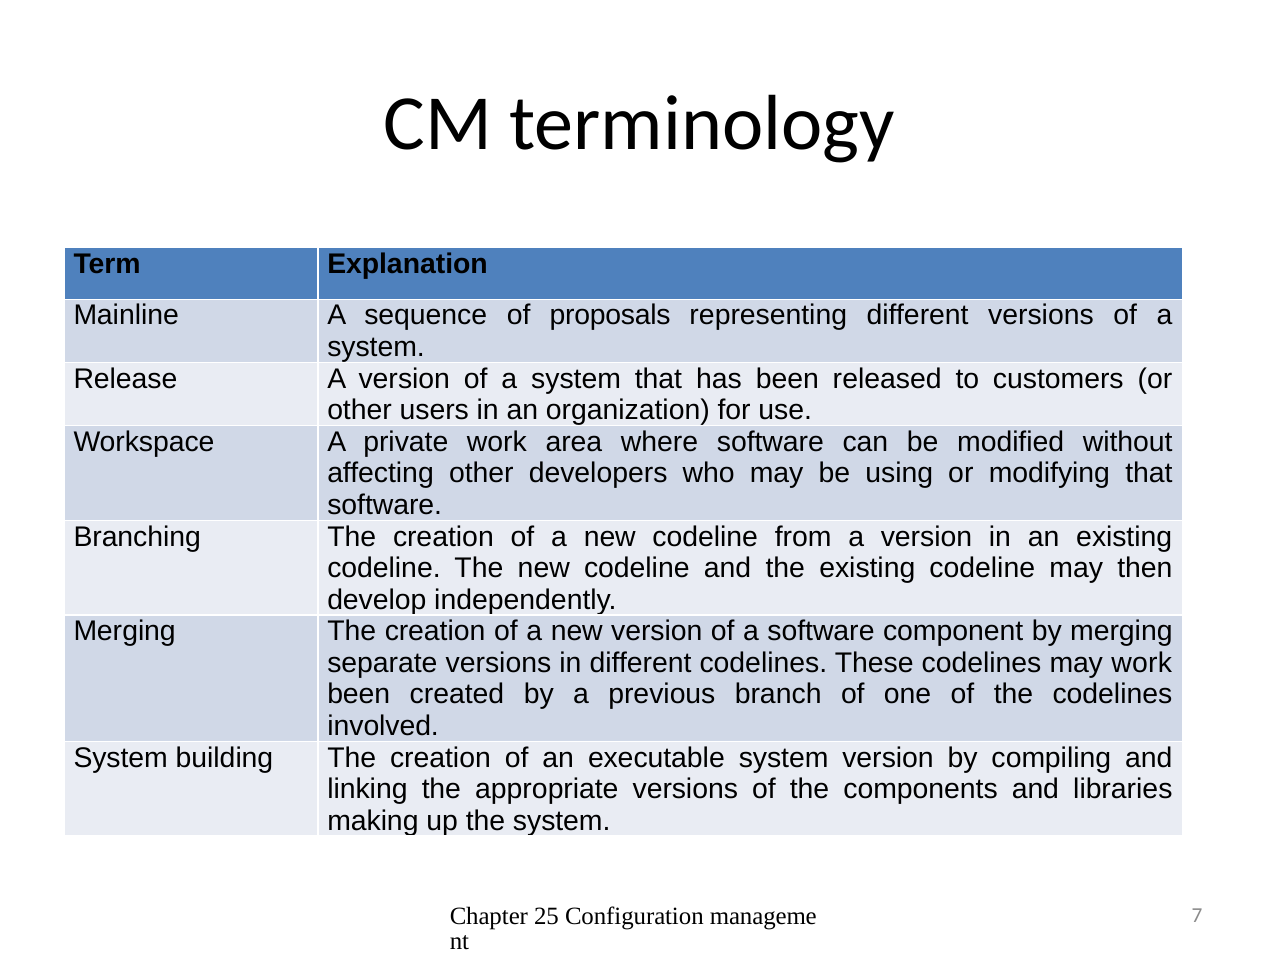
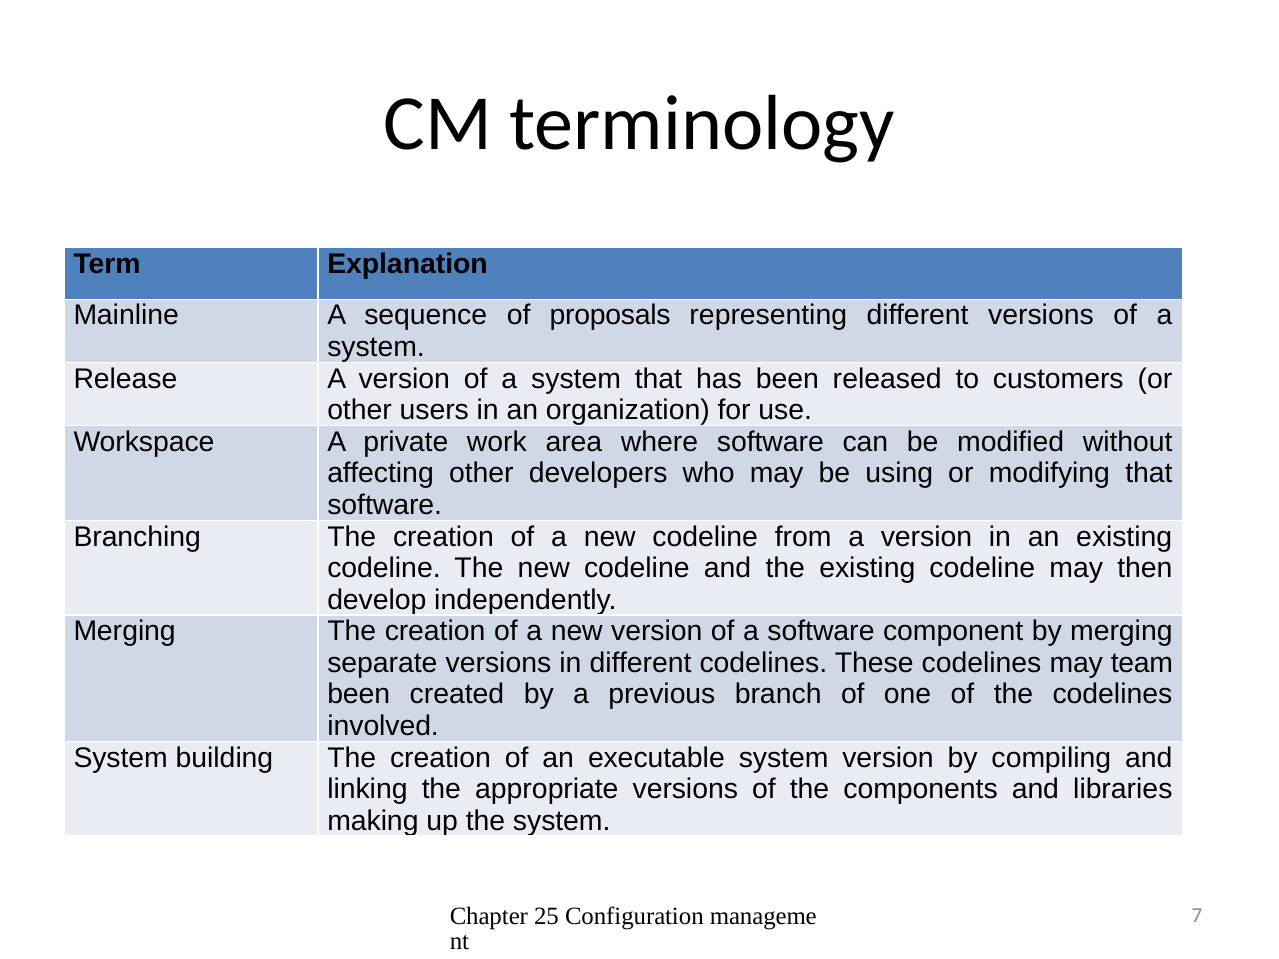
may work: work -> team (1142, 663)
